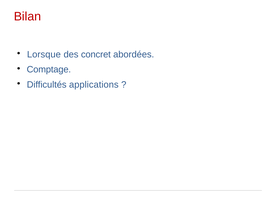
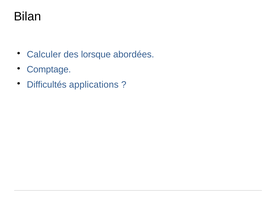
Bilan colour: red -> black (27, 16)
Lorsque: Lorsque -> Calculer (44, 54)
concret: concret -> lorsque (96, 54)
